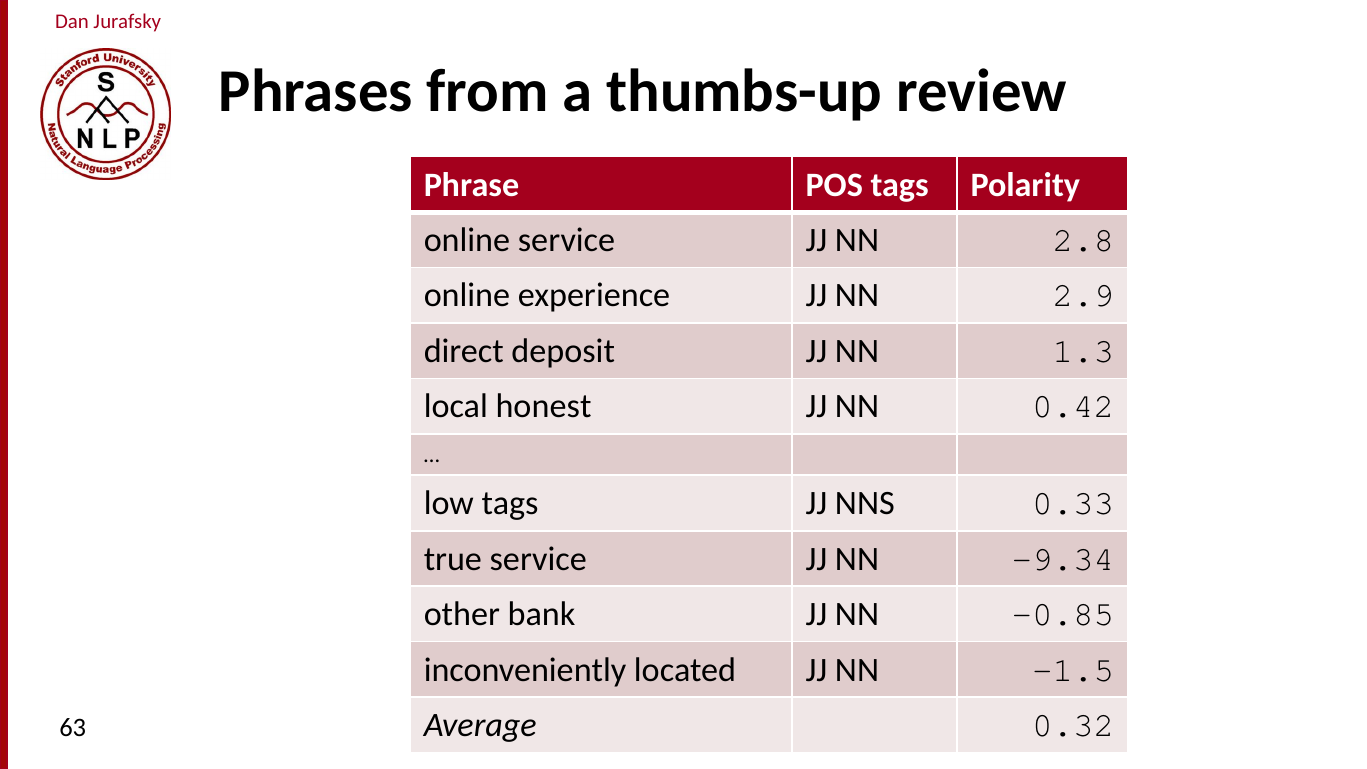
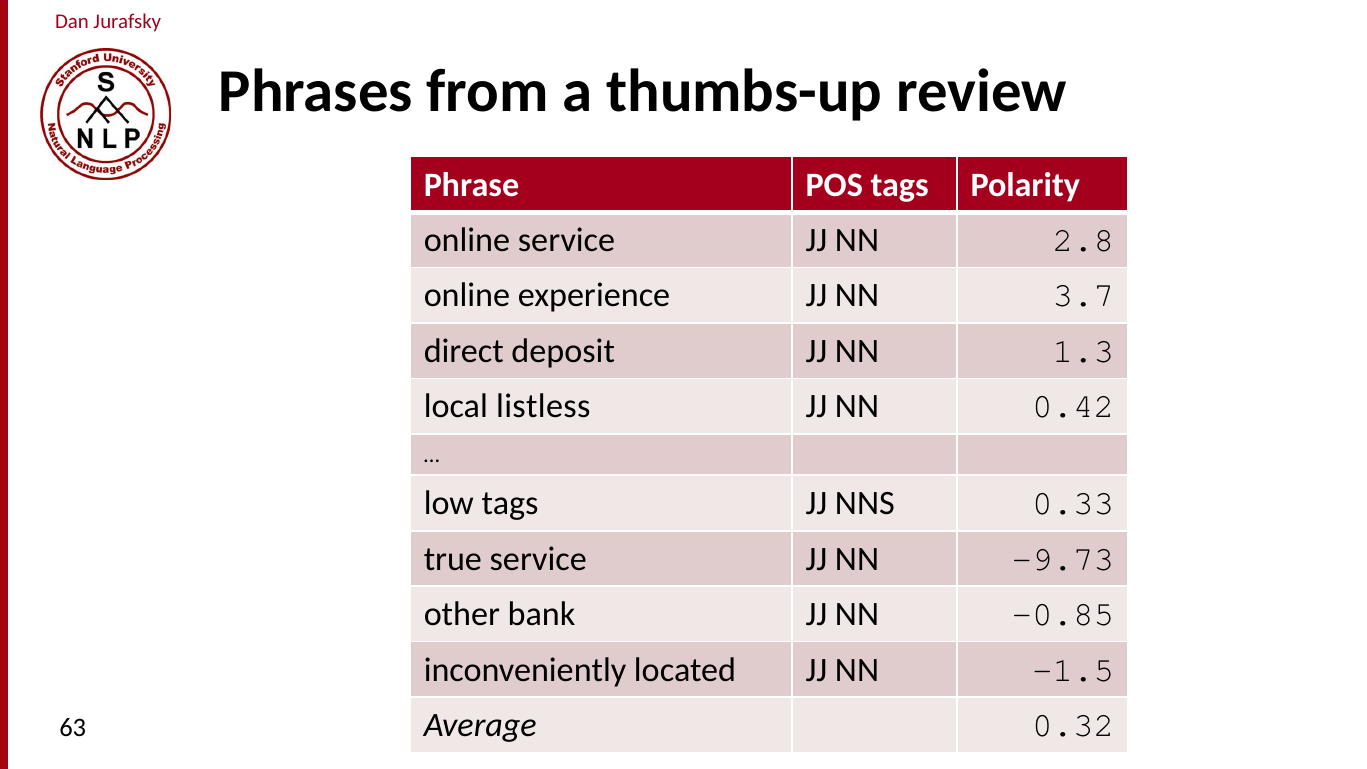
2.9: 2.9 -> 3.7 (1083, 296)
honest: honest -> listless (543, 406)
-9.34: -9.34 -> -9.73 (1063, 559)
